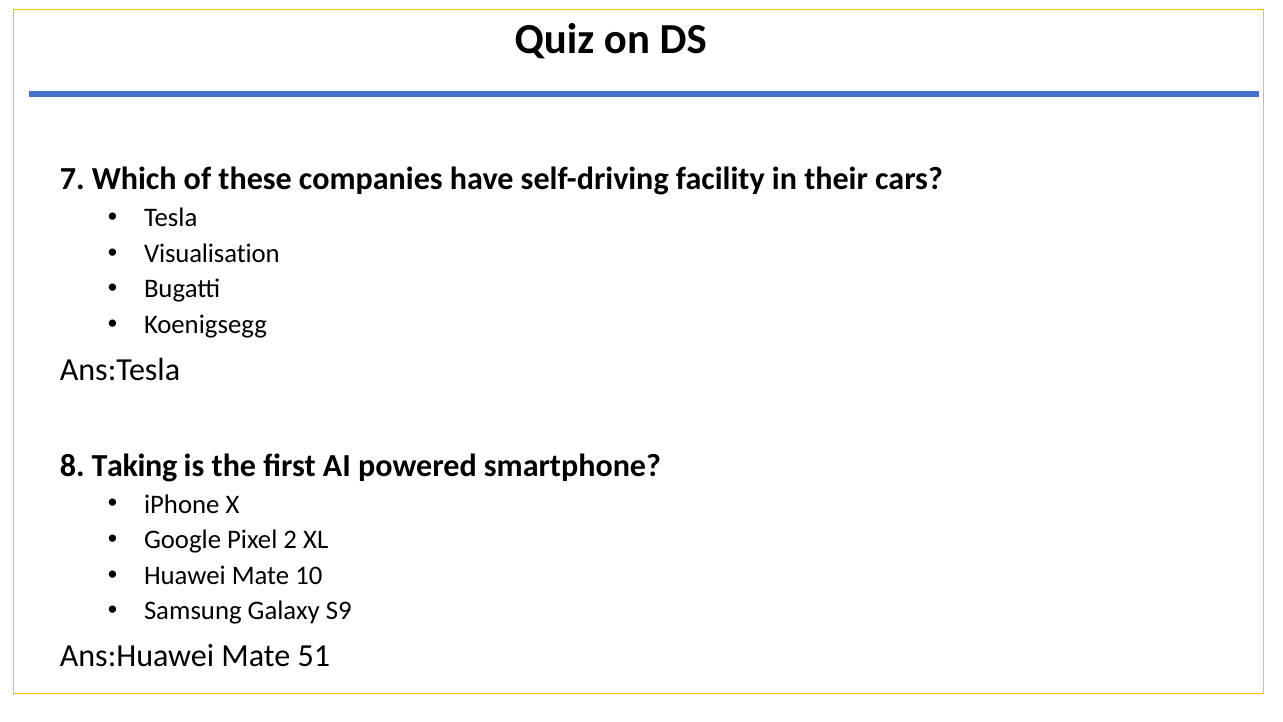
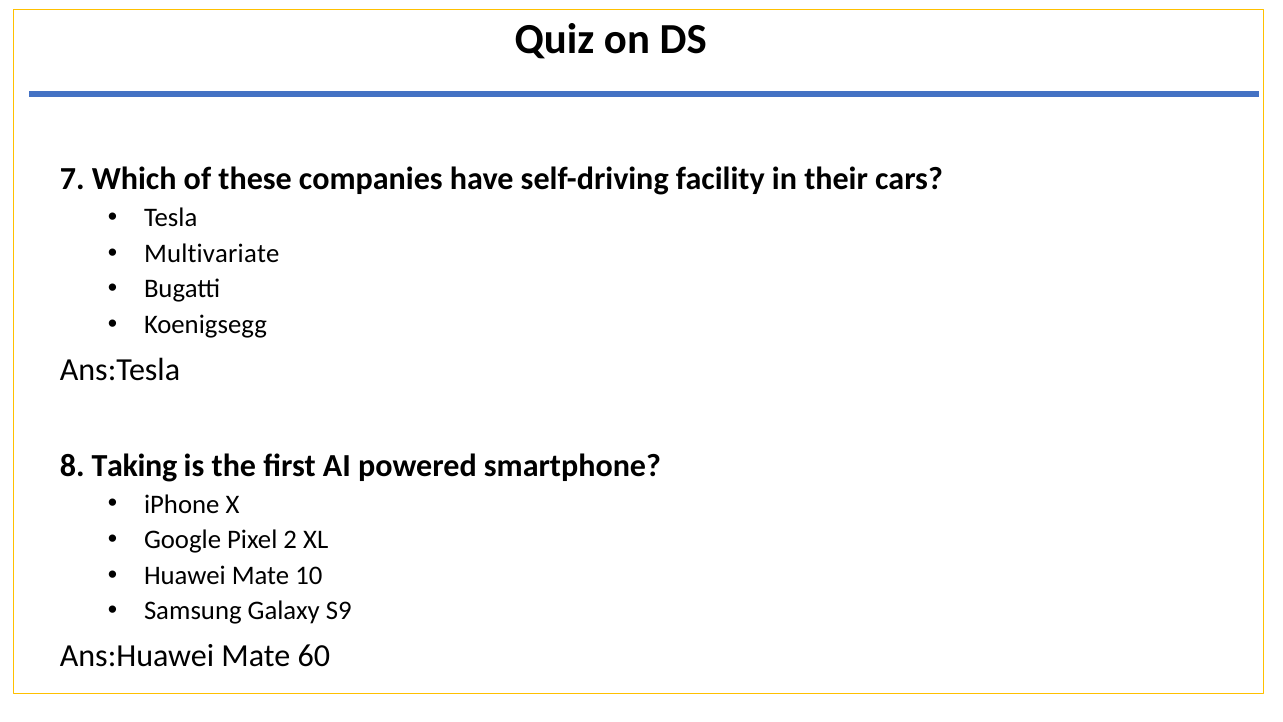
Visualisation: Visualisation -> Multivariate (212, 253)
51: 51 -> 60 (314, 656)
